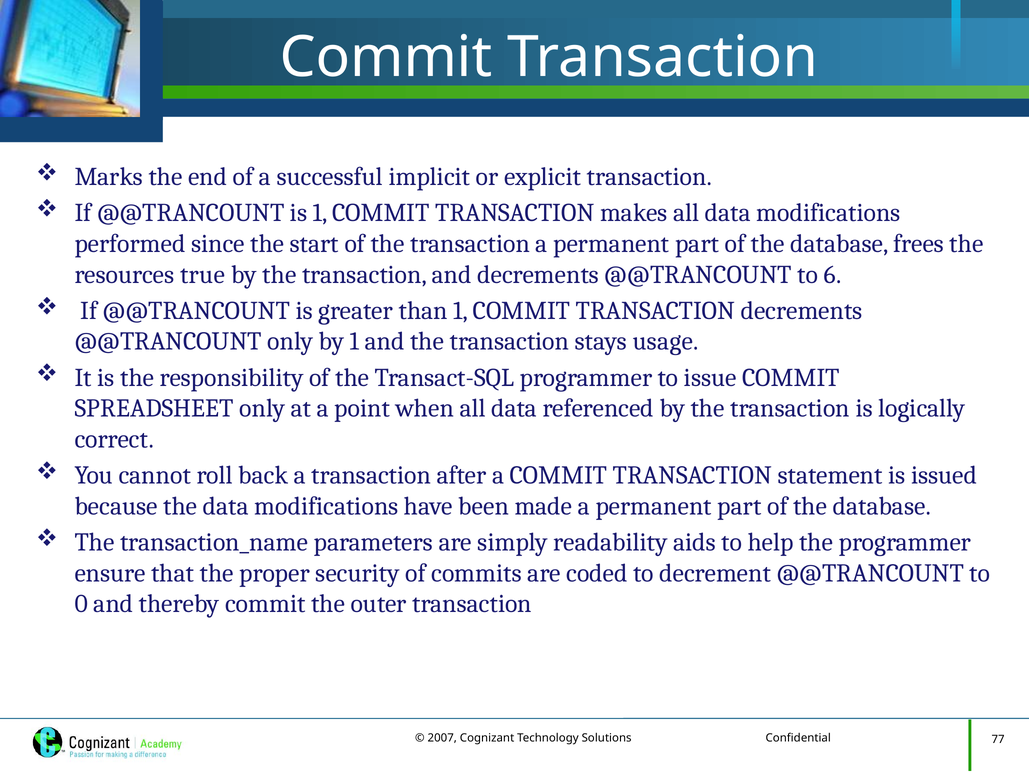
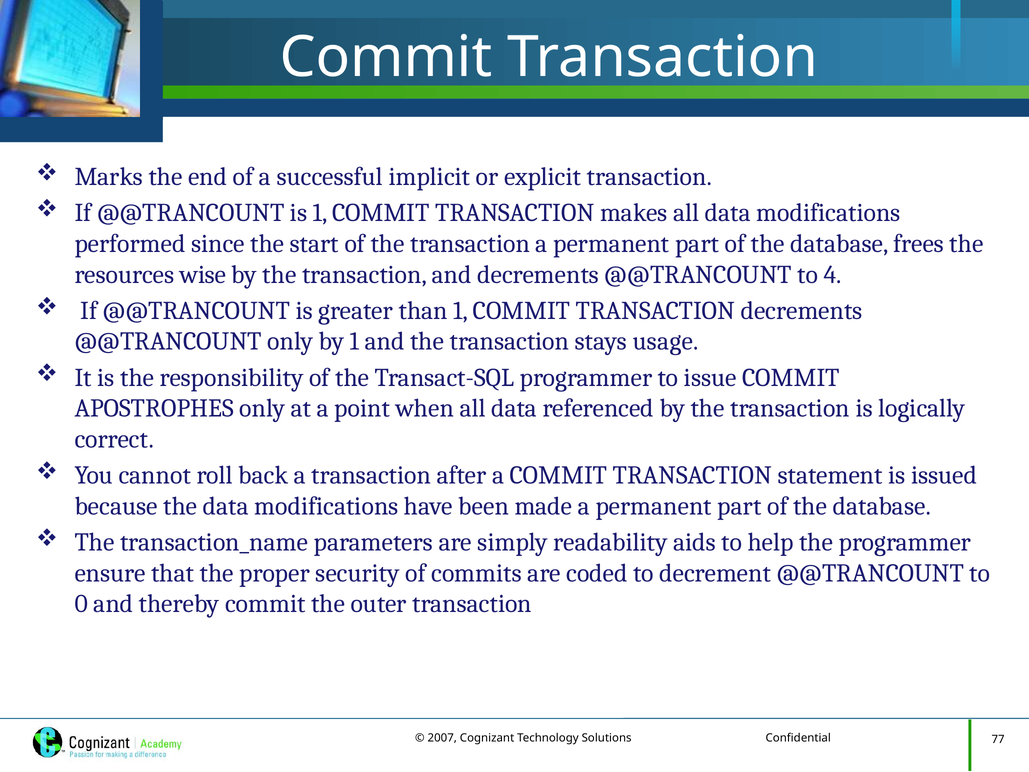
true: true -> wise (203, 274)
6: 6 -> 4 (833, 274)
SPREADSHEET: SPREADSHEET -> APOSTROPHES (154, 408)
